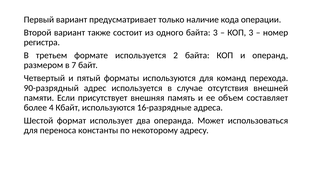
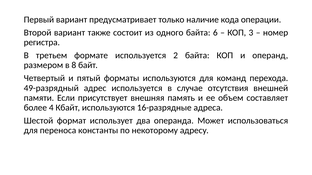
байта 3: 3 -> 6 (215, 33)
7: 7 -> 8 (74, 65)
90-разрядный: 90-разрядный -> 49-разрядный (51, 88)
